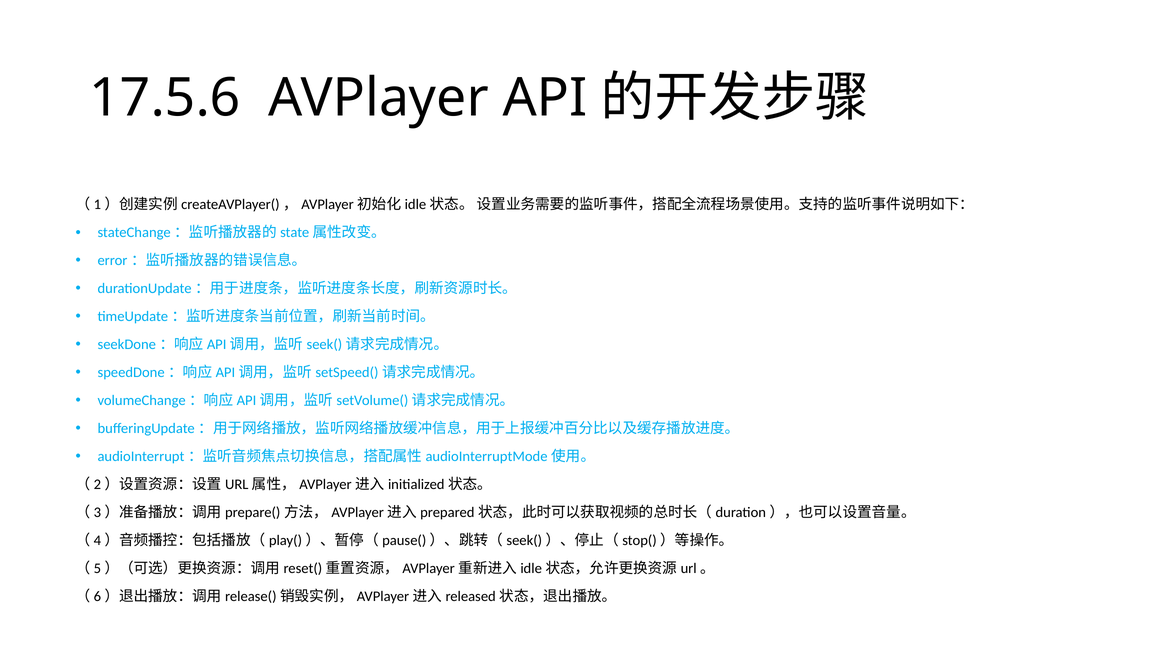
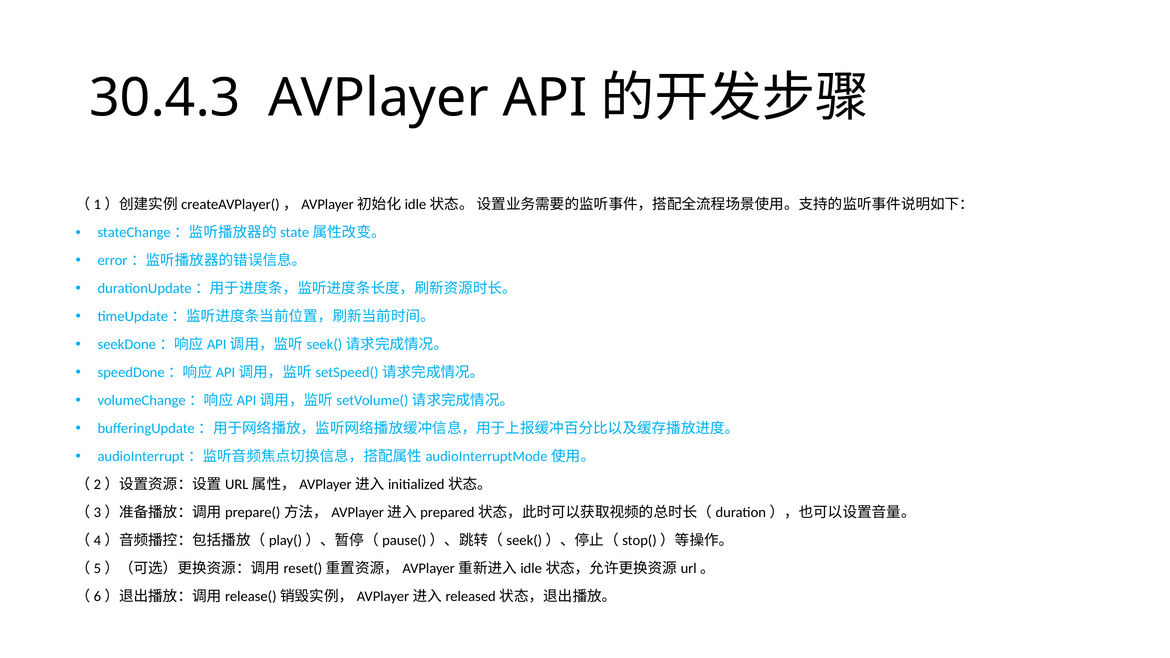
17.5.6: 17.5.6 -> 30.4.3 (165, 98)
